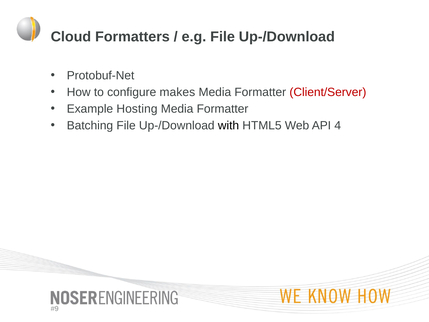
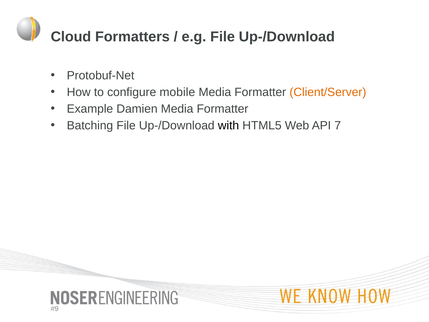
makes: makes -> mobile (177, 92)
Client/Server colour: red -> orange (328, 92)
Hosting: Hosting -> Damien (137, 109)
4: 4 -> 7 (338, 126)
